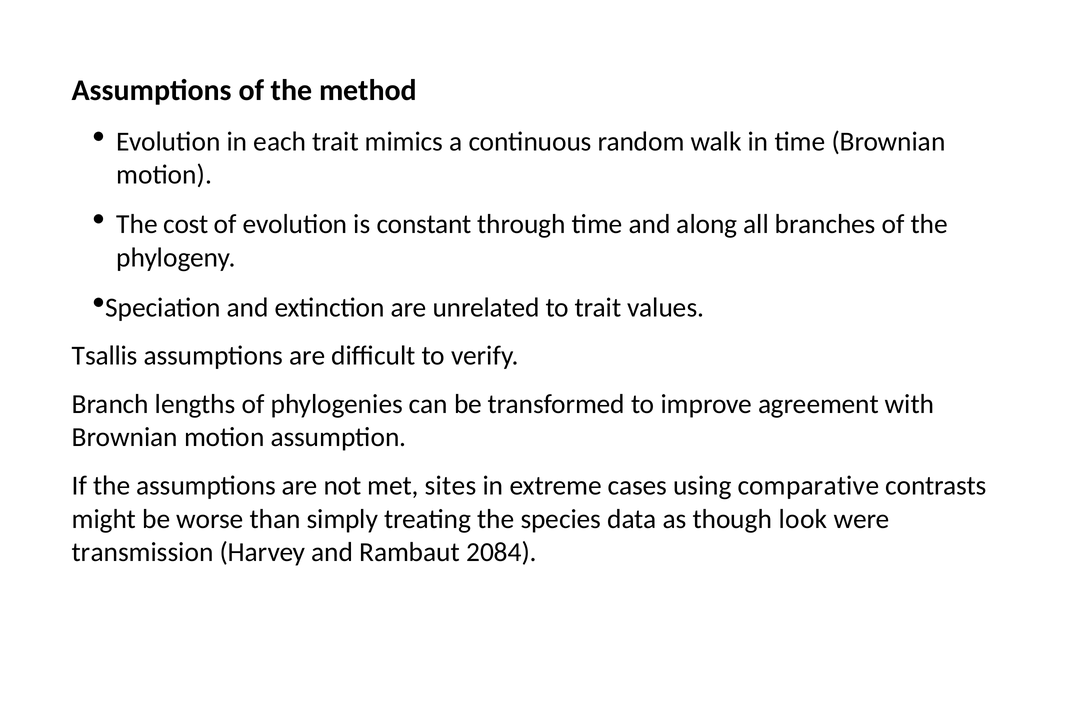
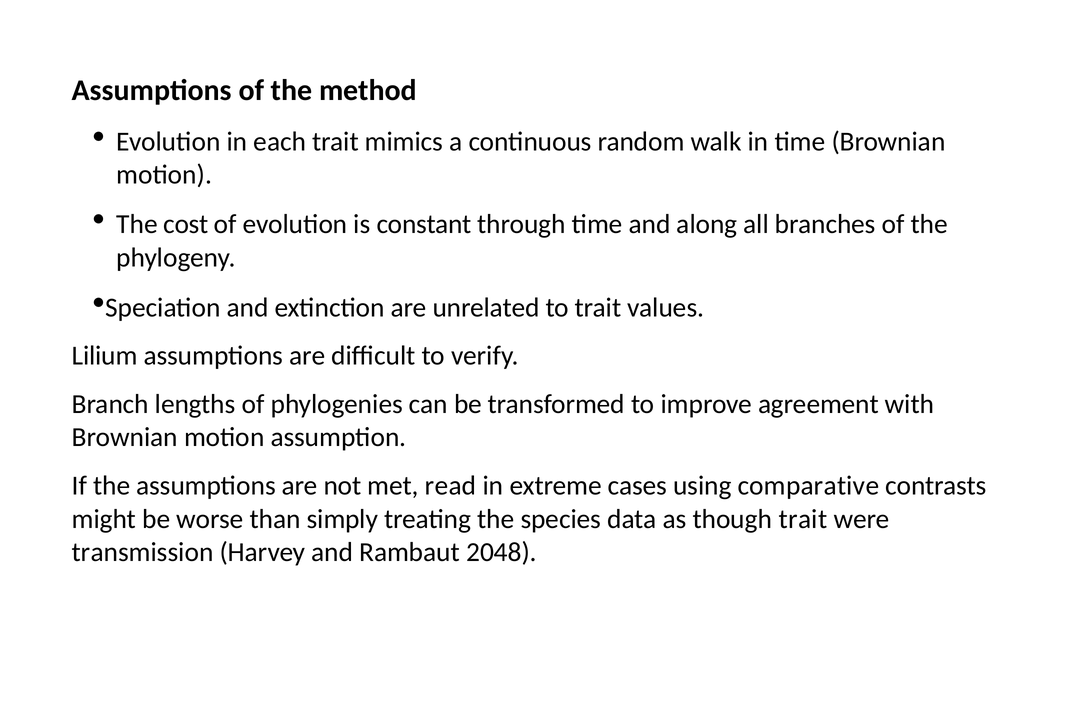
Tsallis: Tsallis -> Lilium (105, 356)
sites: sites -> read (451, 485)
though look: look -> trait (803, 519)
2084: 2084 -> 2048 (502, 552)
